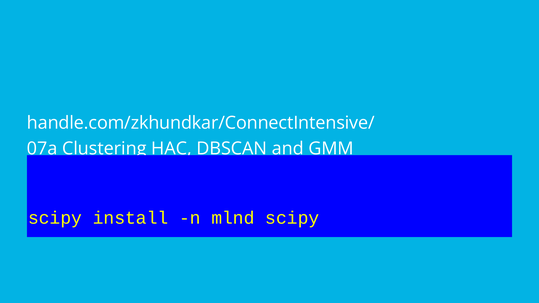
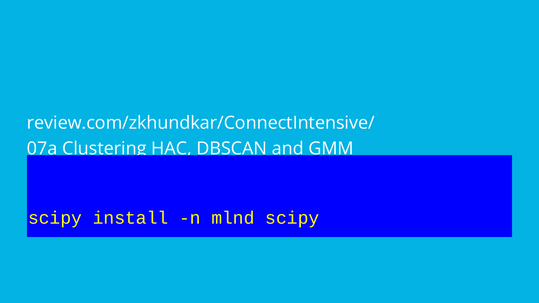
handle.com/zkhundkar/ConnectIntensive/: handle.com/zkhundkar/ConnectIntensive/ -> review.com/zkhundkar/ConnectIntensive/ (201, 123)
